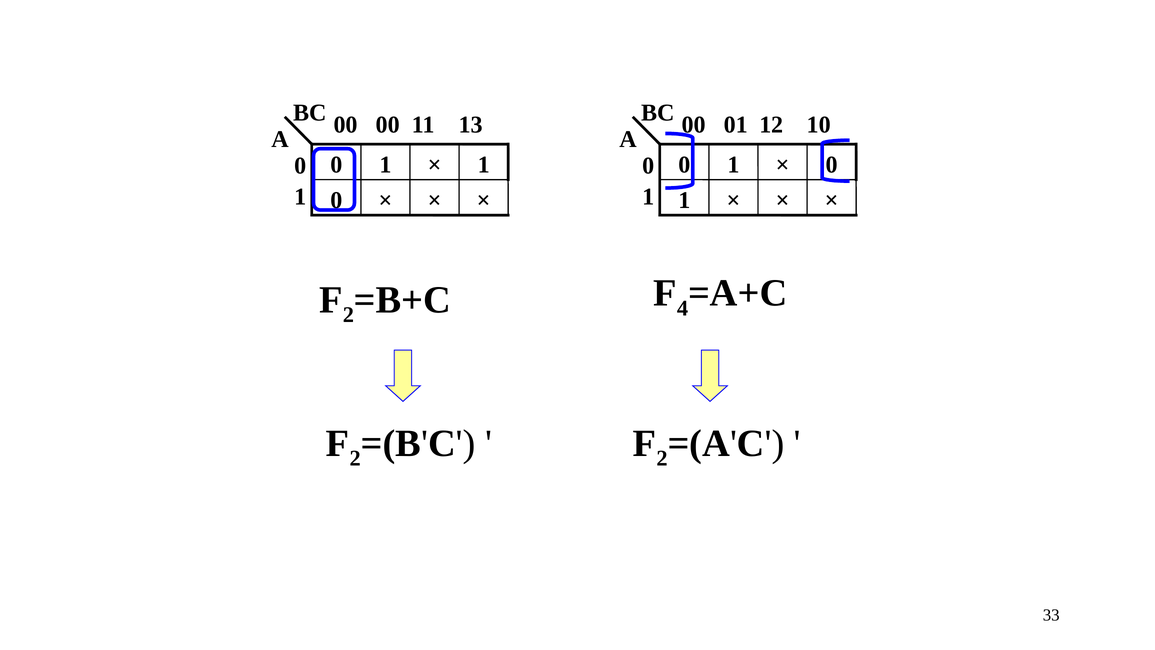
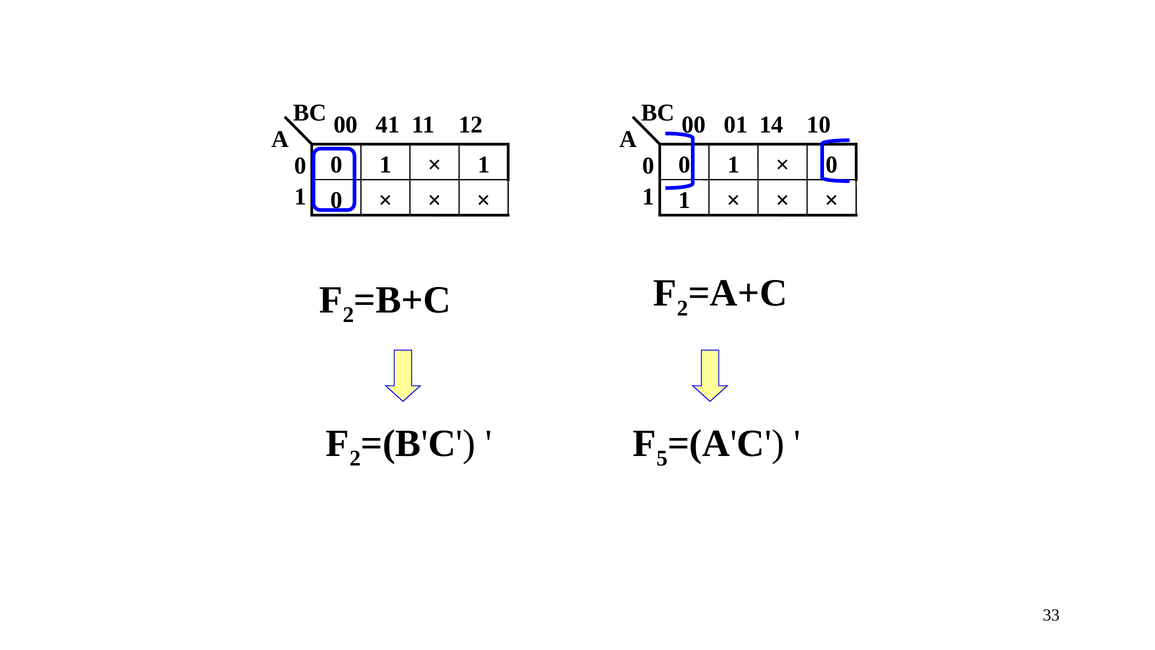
00 00: 00 -> 41 (388, 125)
13: 13 -> 12 (471, 125)
12: 12 -> 14 (771, 125)
4: 4 -> 2 (683, 308)
2: 2 -> 5 (662, 458)
